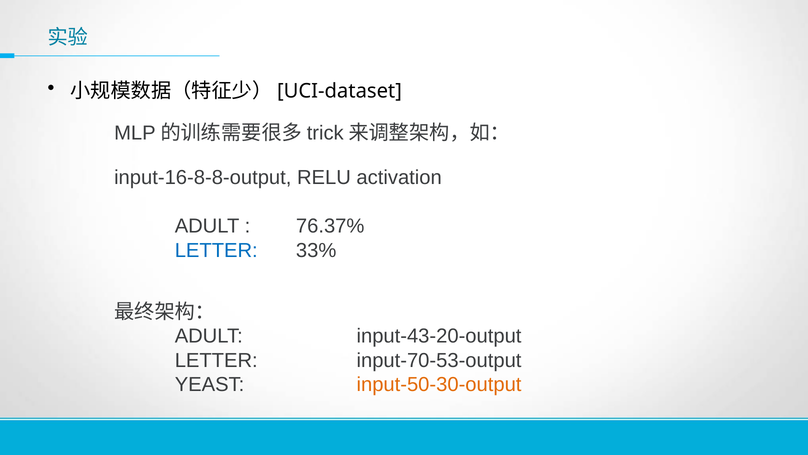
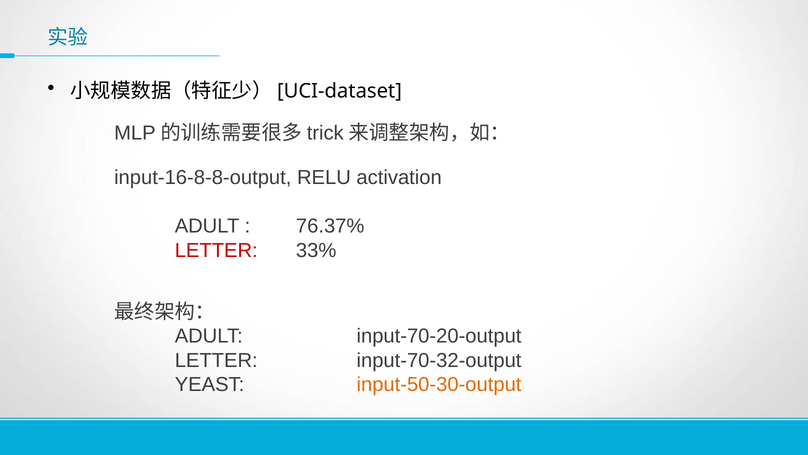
LETTER colour: blue -> red (216, 250)
input-43-20-output: input-43-20-output -> input-70-20-output (439, 336)
input-70-53-output: input-70-53-output -> input-70-32-output (439, 360)
